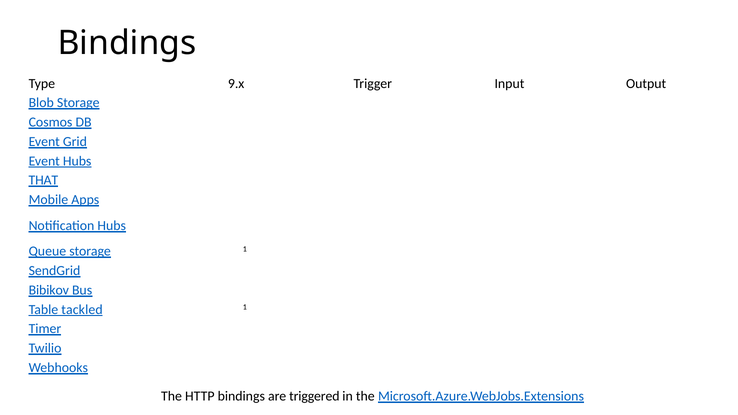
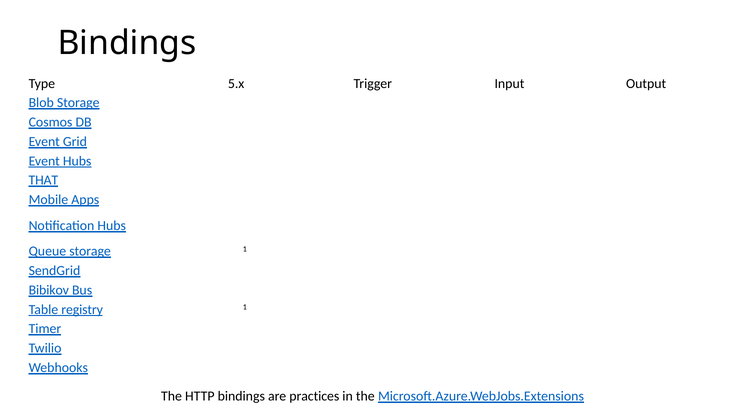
9.x: 9.x -> 5.x (236, 83)
tackled: tackled -> registry (82, 310)
triggered: triggered -> practices (314, 396)
